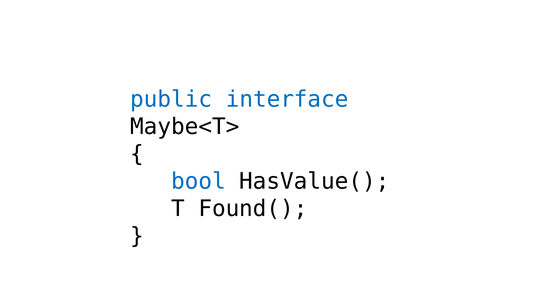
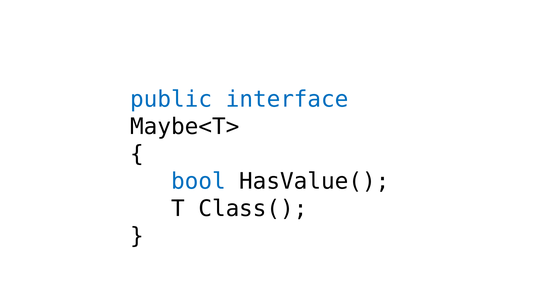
Found(: Found( -> Class( (253, 208)
